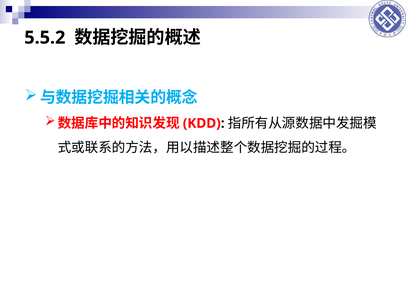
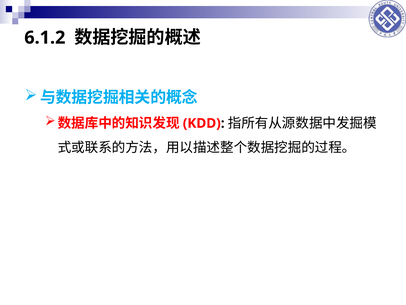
5.5.2: 5.5.2 -> 6.1.2 (45, 38)
